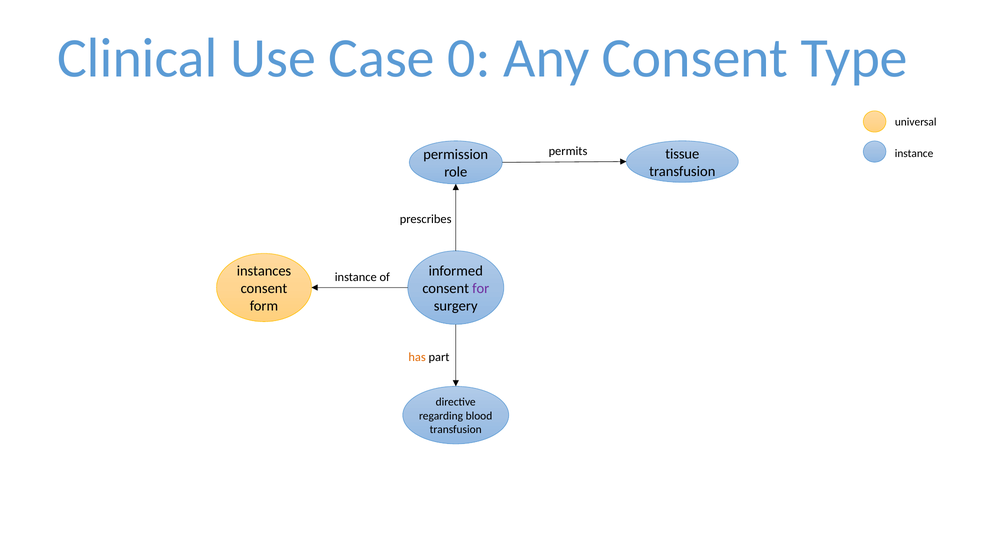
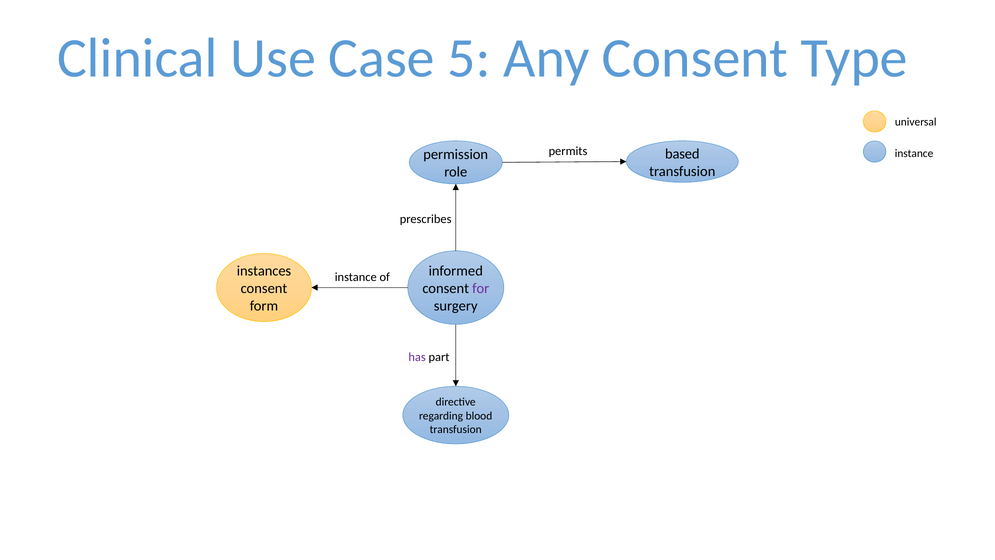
0: 0 -> 5 (469, 58)
tissue: tissue -> based (682, 154)
has colour: orange -> purple (417, 357)
